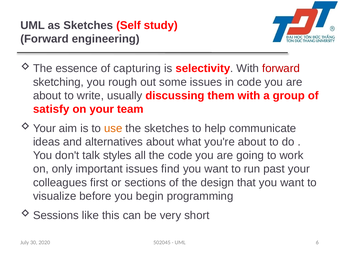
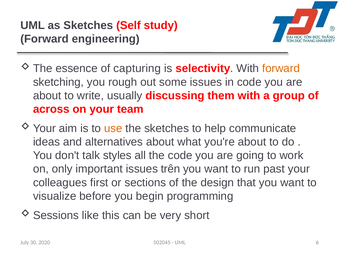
forward colour: red -> orange (281, 69)
satisfy: satisfy -> across (51, 109)
find: find -> trên (171, 169)
